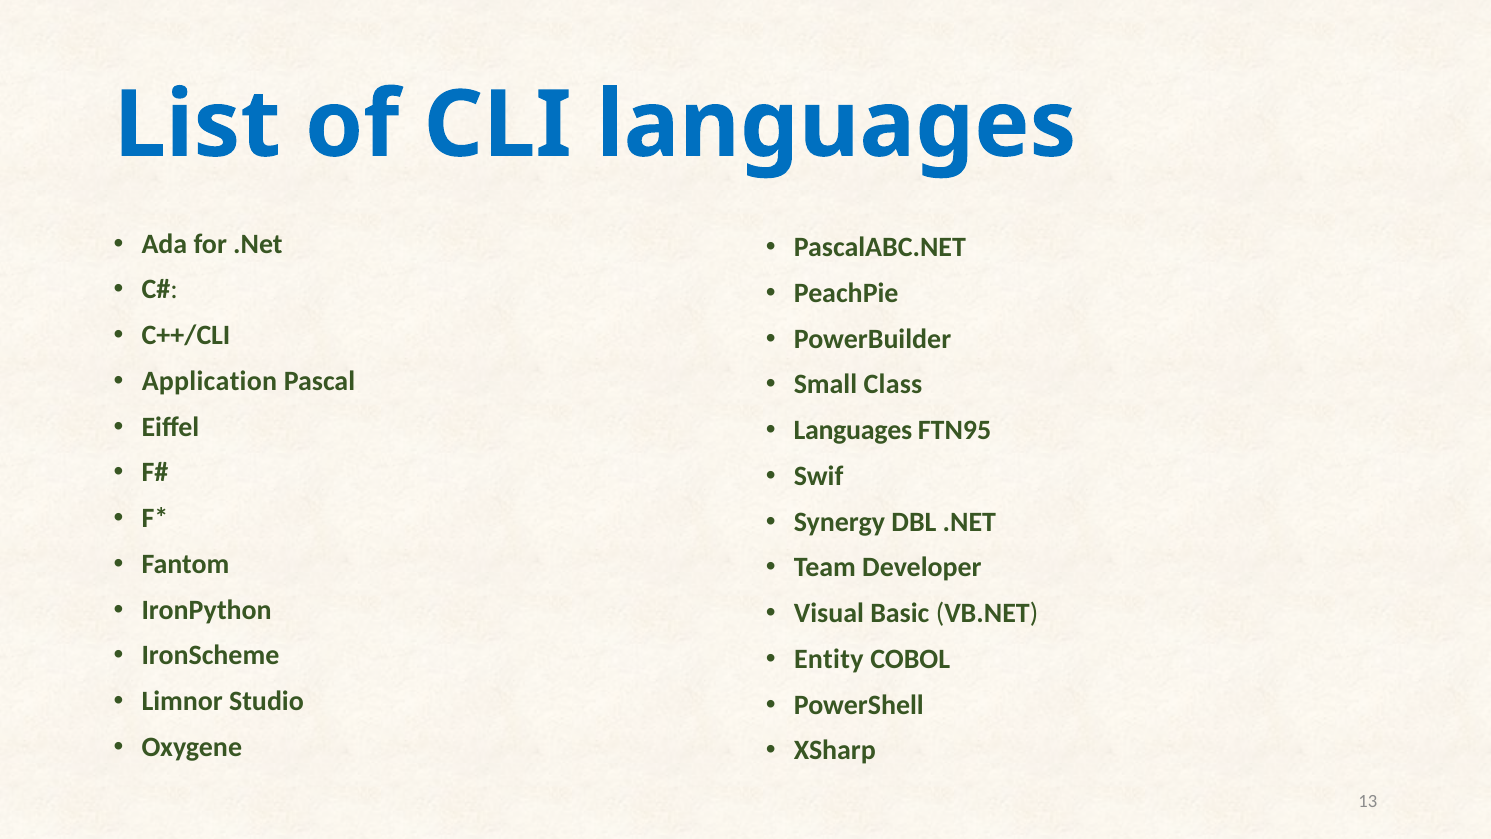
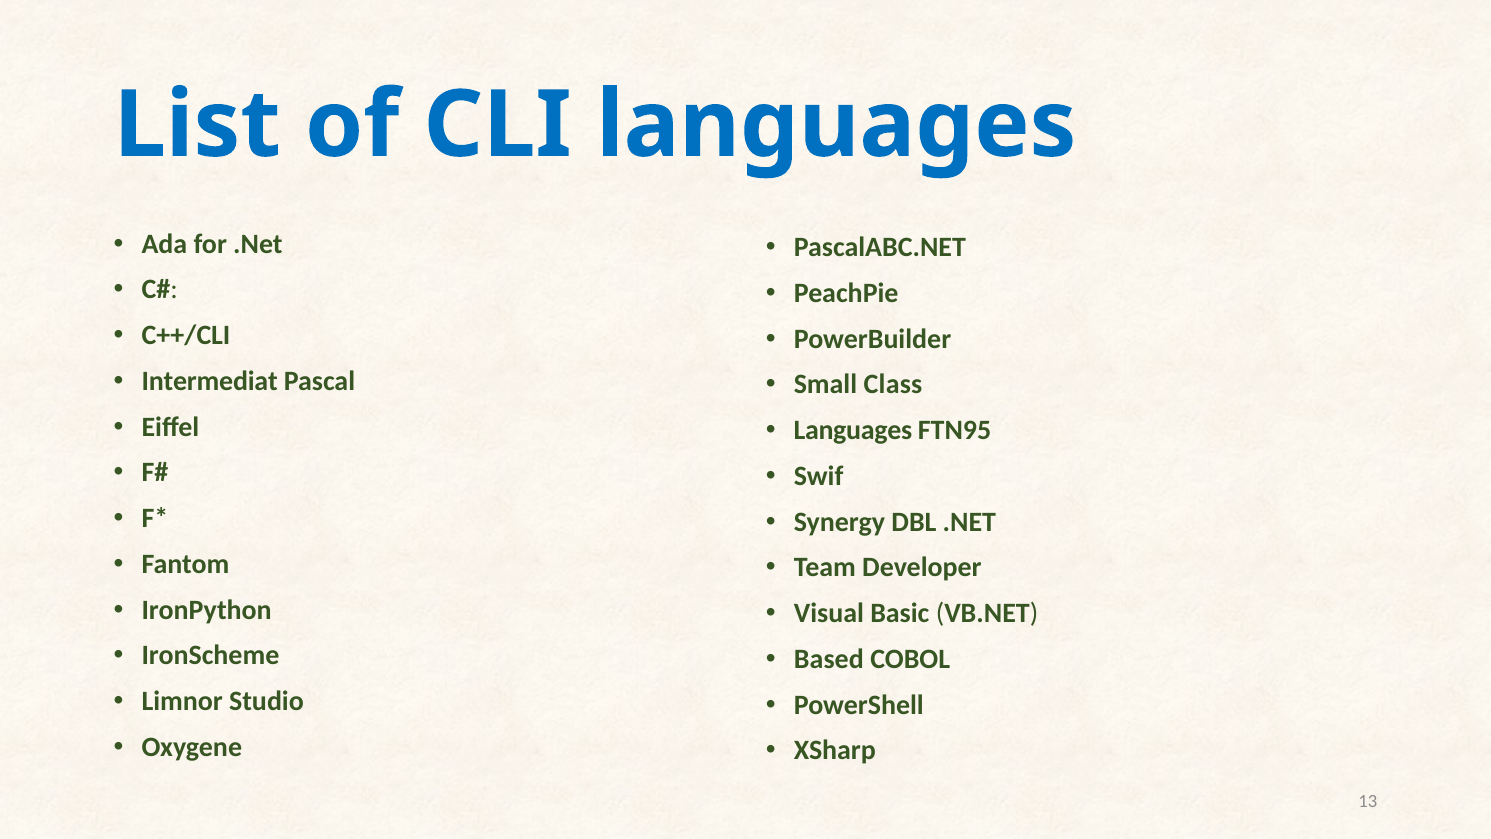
Application: Application -> Intermediat (210, 381)
Entity: Entity -> Based (829, 659)
